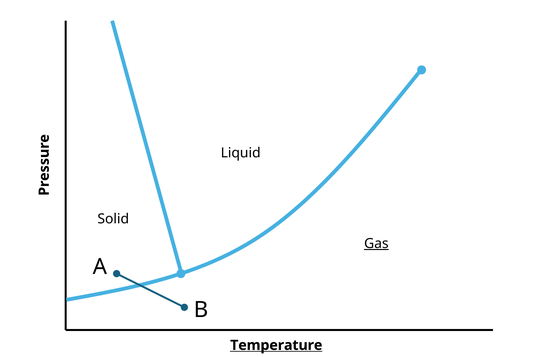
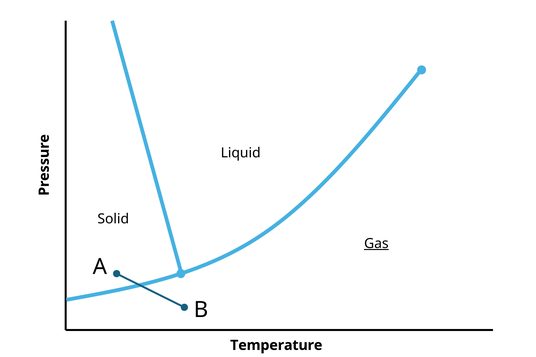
Temperature underline: present -> none (276, 346)
